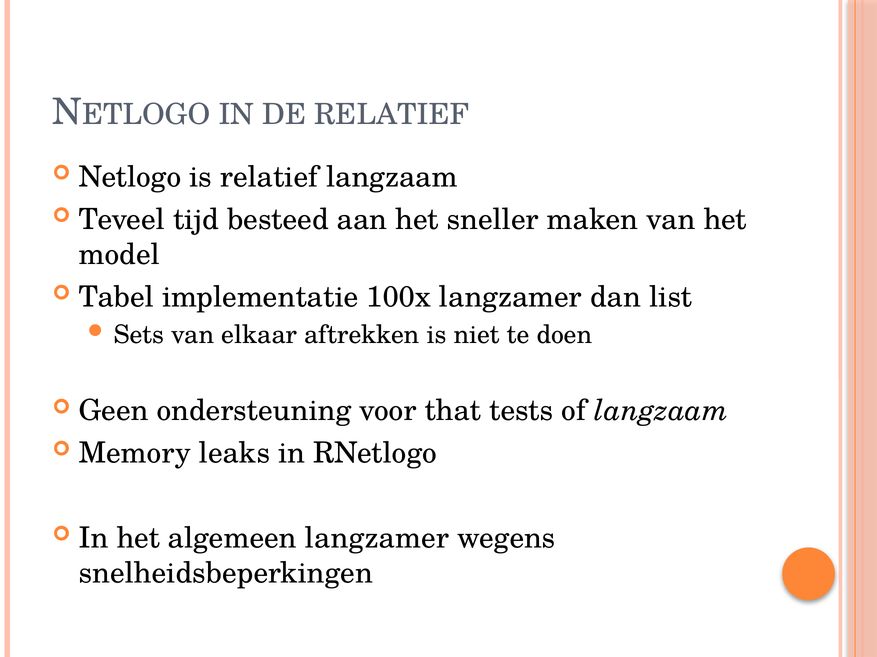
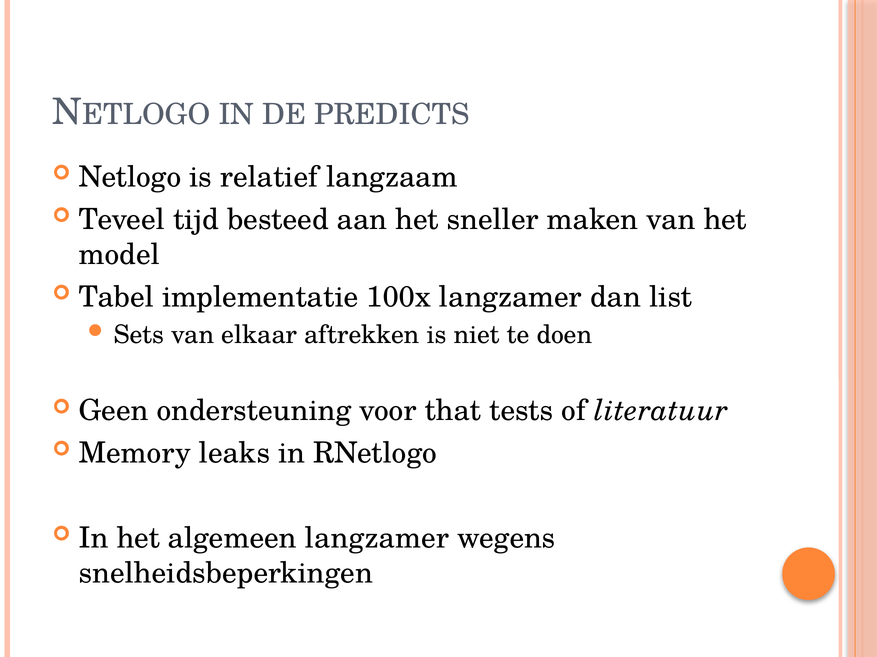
DE RELATIEF: RELATIEF -> PREDICTS (392, 115)
of langzaam: langzaam -> literatuur (661, 411)
